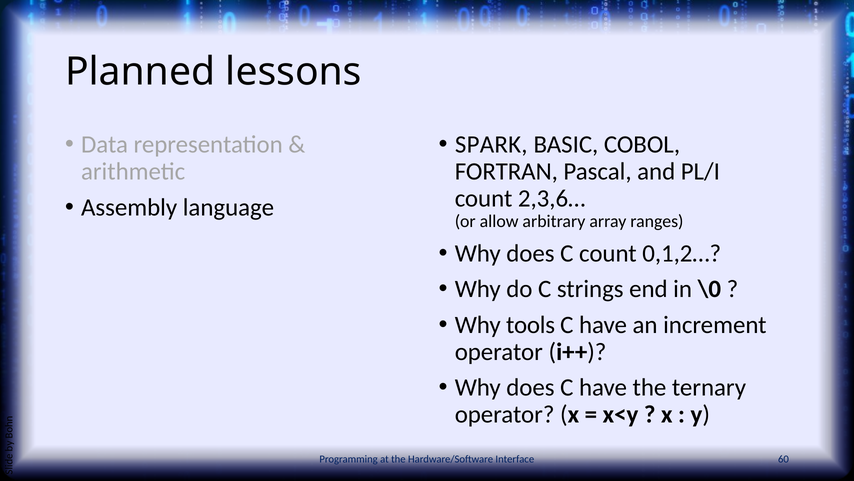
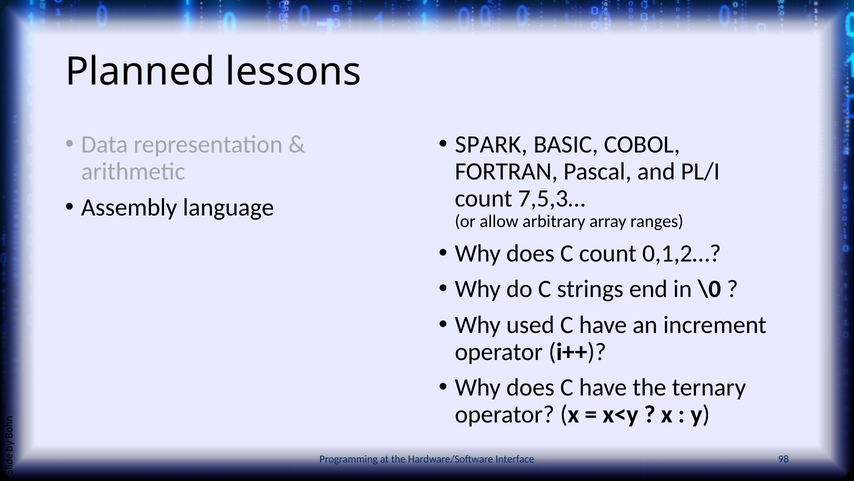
2,3,6…: 2,3,6… -> 7,5,3… (552, 198)
tools: tools -> used (530, 325)
60: 60 -> 98 (783, 459)
